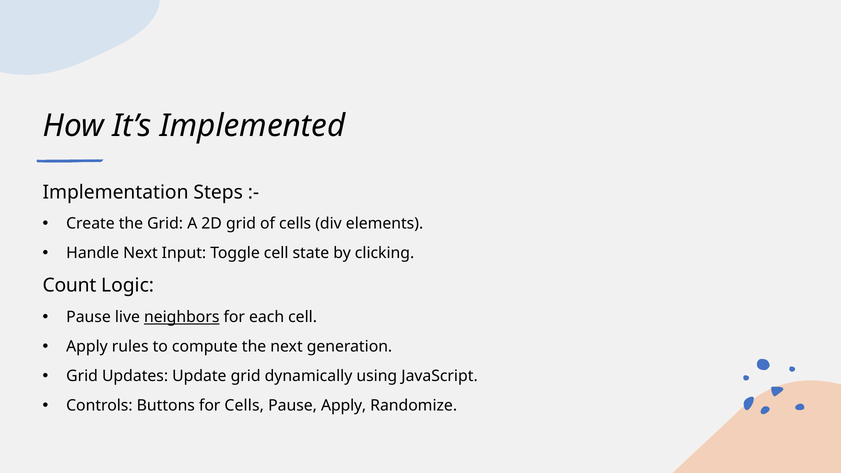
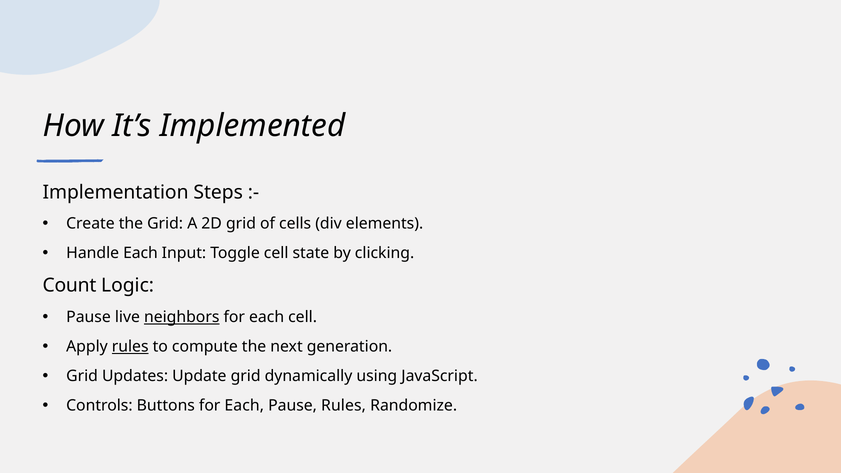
Handle Next: Next -> Each (140, 253)
rules underline: none -> present (130, 347)
Buttons for Cells: Cells -> Each (244, 406)
Pause Apply: Apply -> Rules (344, 406)
